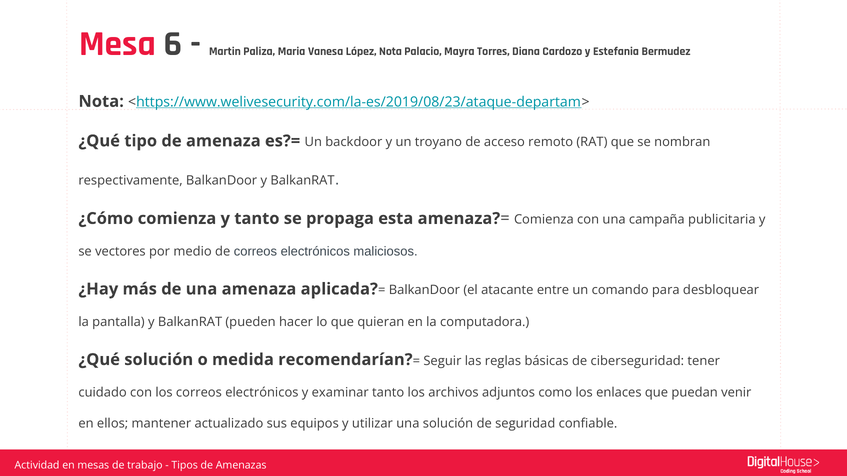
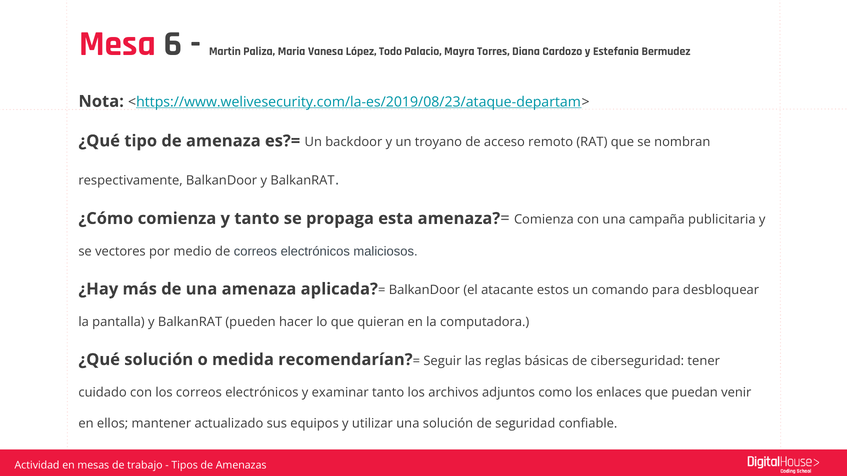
López Nota: Nota -> Todo (391, 51)
entre: entre -> estos (553, 290)
